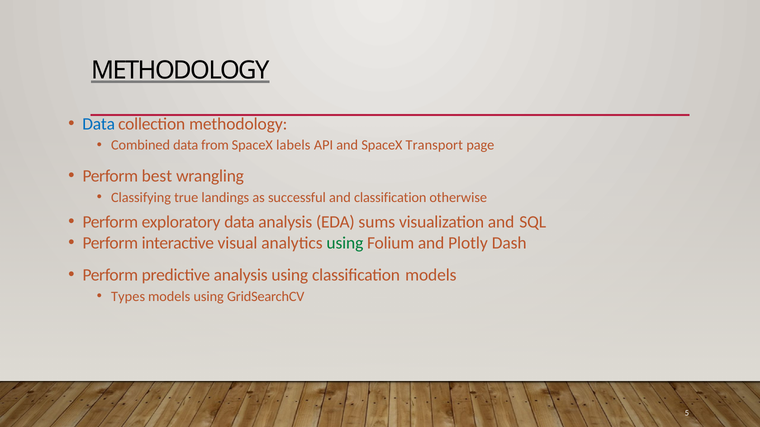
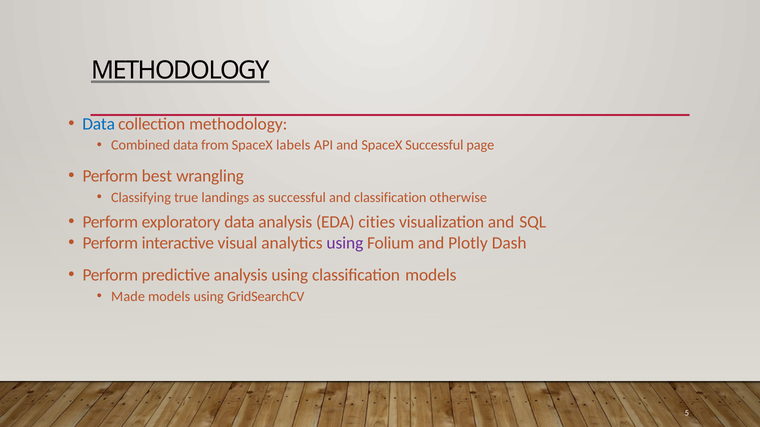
SpaceX Transport: Transport -> Successful (434, 145)
sums: sums -> cities (377, 222)
using colour: green -> purple (345, 243)
Types: Types -> Made (128, 297)
